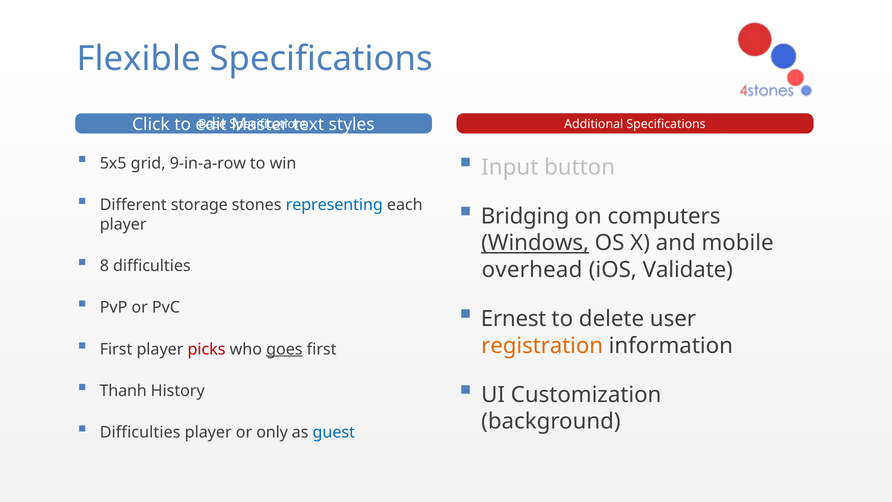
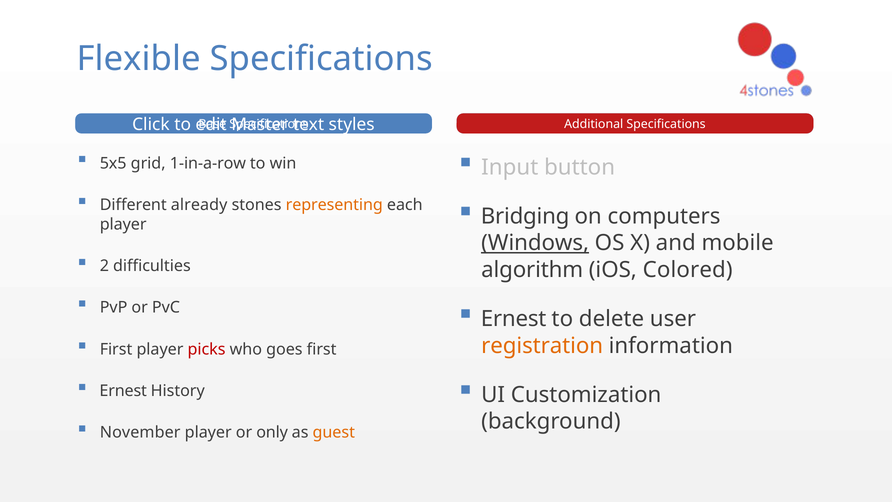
9-in-a-row: 9-in-a-row -> 1-in-a-row (208, 163)
storage: storage -> already (199, 205)
representing colour: blue -> orange (334, 205)
8: 8 -> 2 (104, 266)
overhead: overhead -> algorithm (532, 270)
Validate: Validate -> Colored (688, 270)
goes underline: present -> none (284, 349)
Thanh: Thanh -> Ernest (123, 391)
Difficulties: Difficulties -> November (140, 432)
guest colour: blue -> orange (334, 432)
